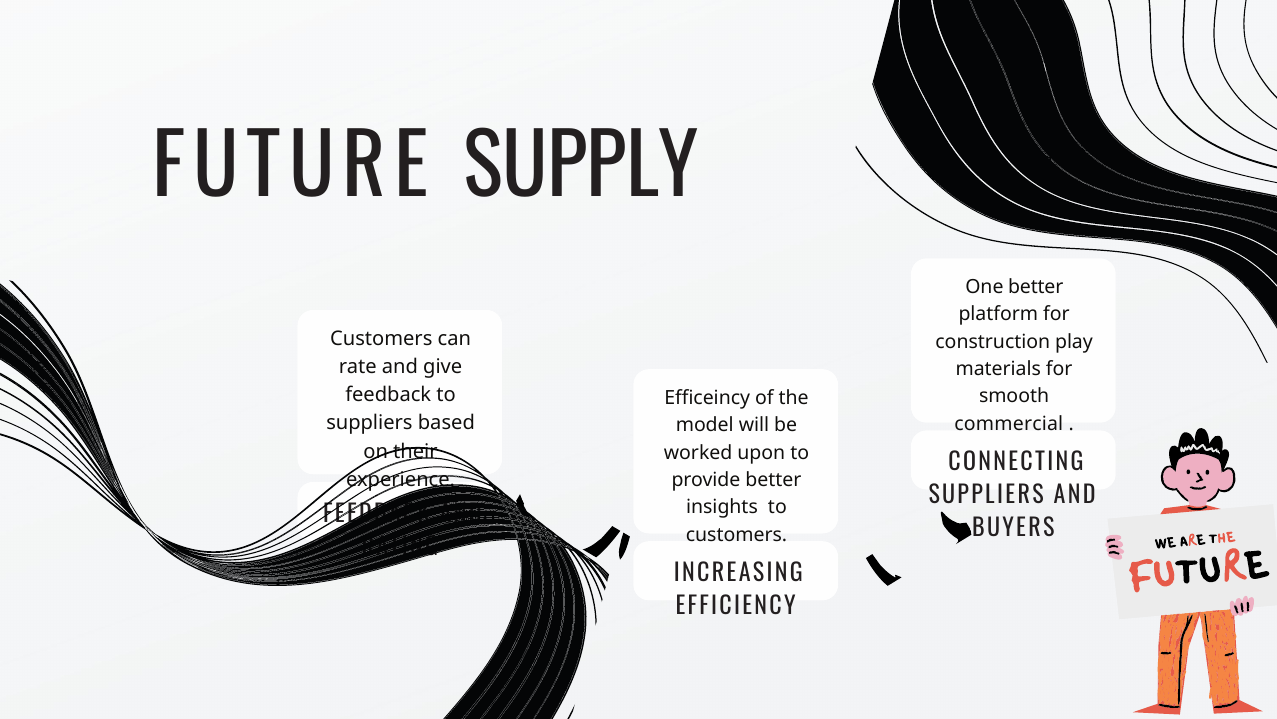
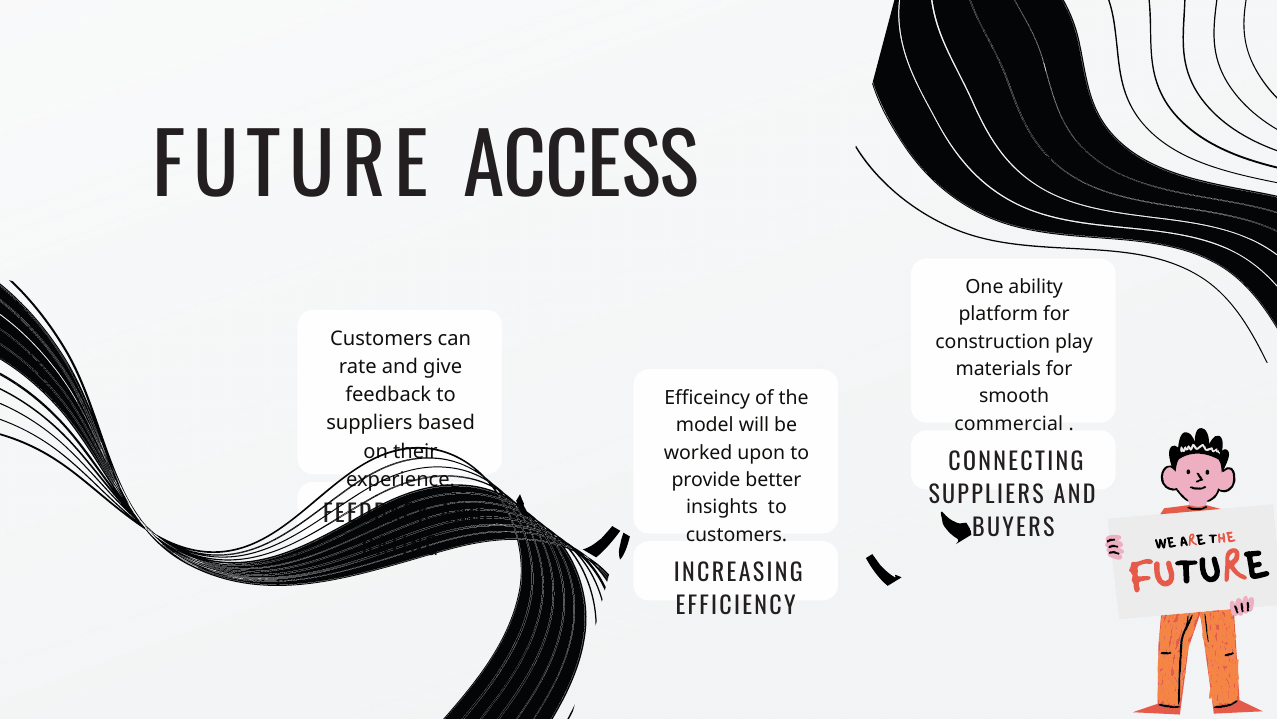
SUPPLY: SUPPLY -> ACCESS (581, 169)
One better: better -> ability (1036, 287)
